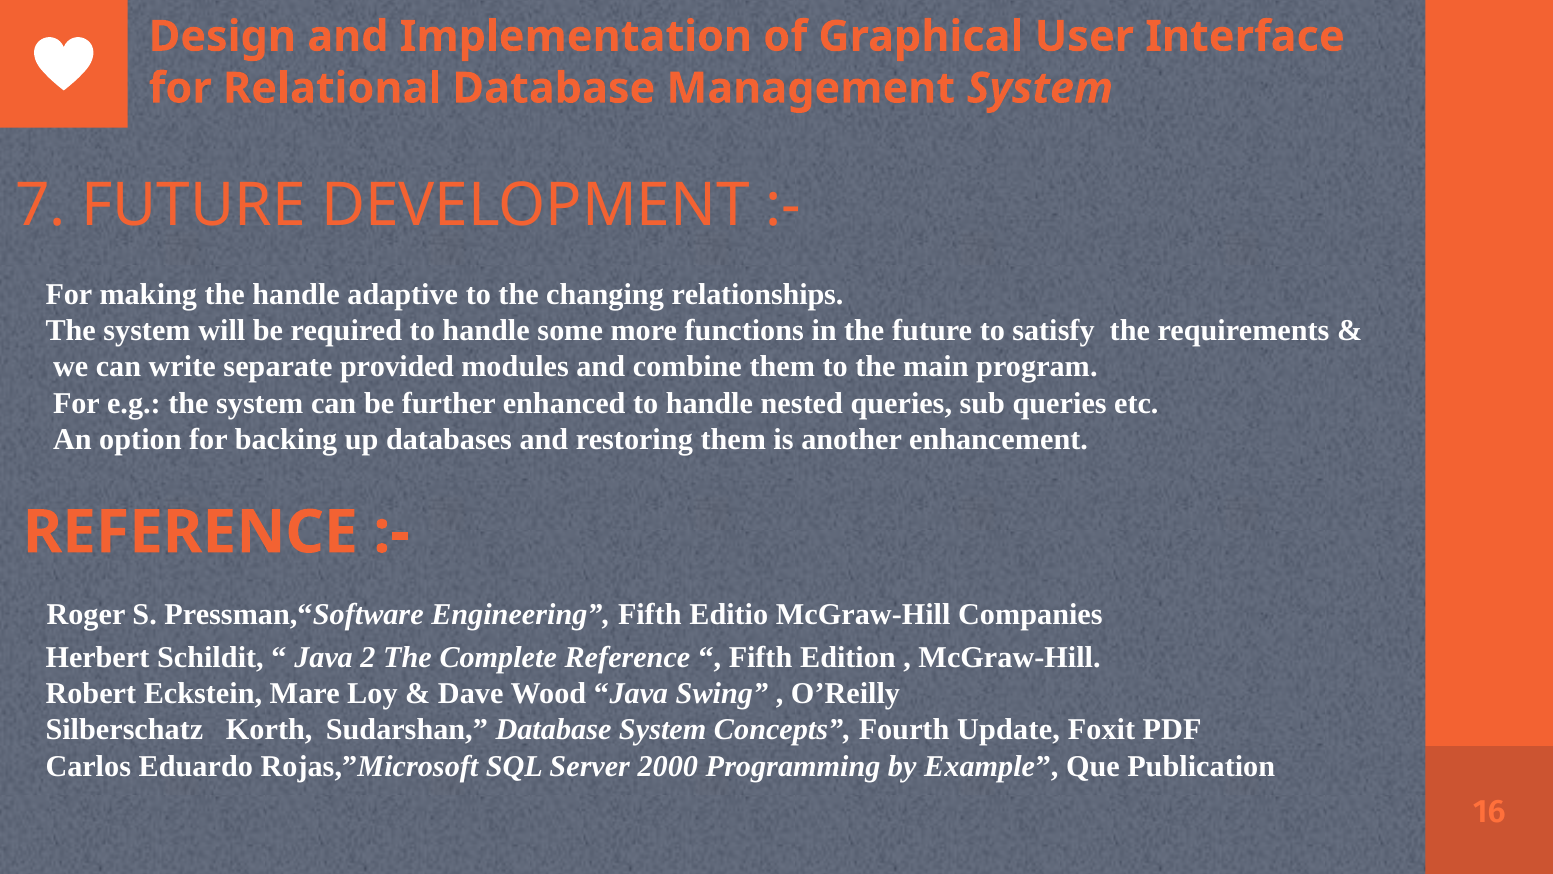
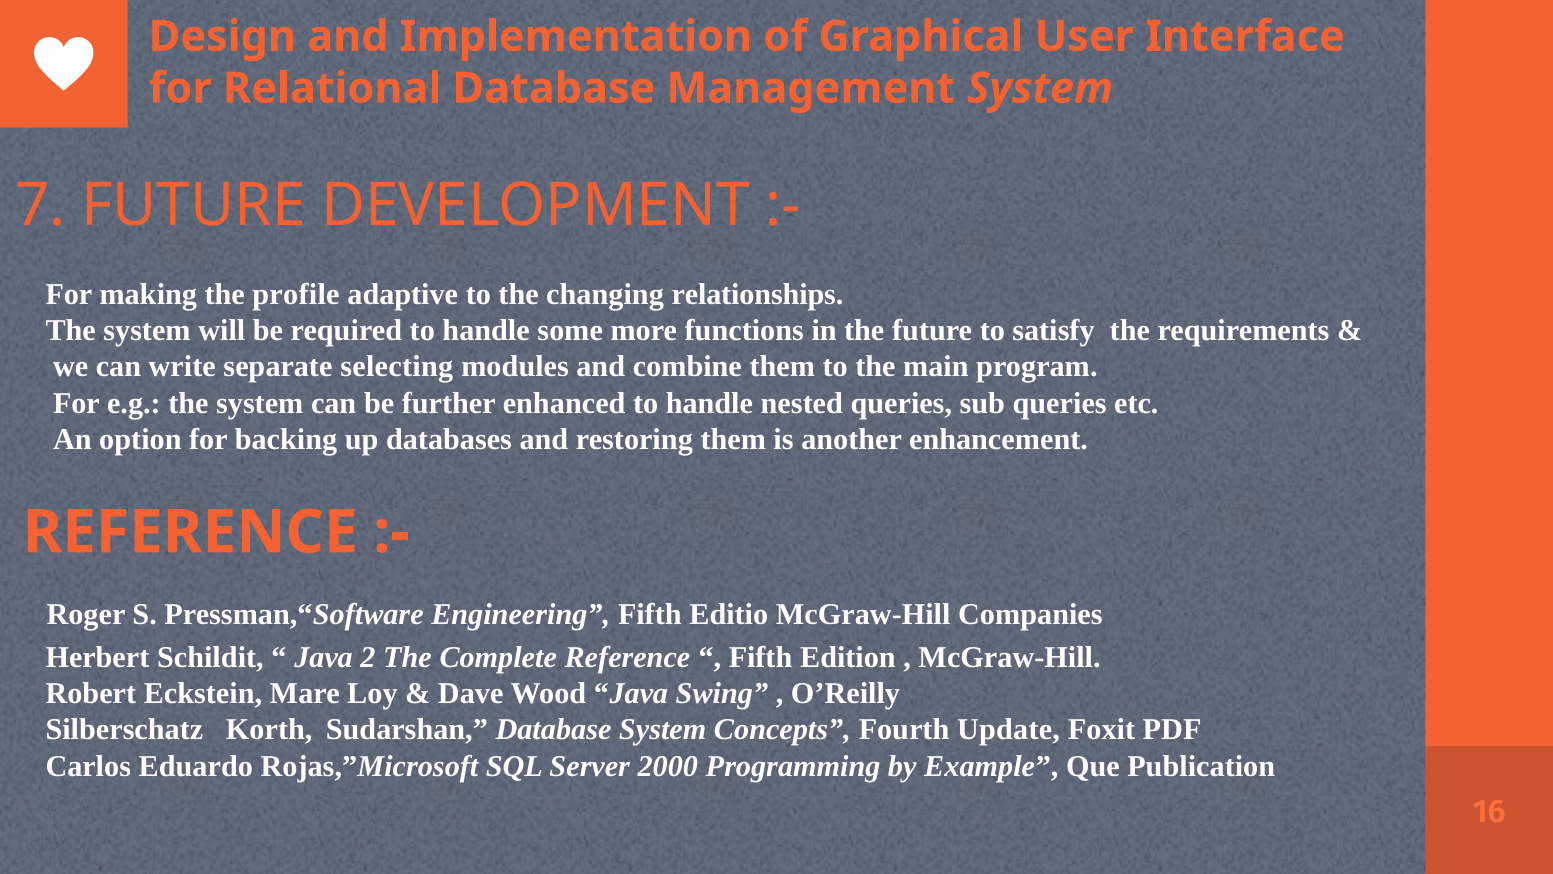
the handle: handle -> profile (296, 294)
provided: provided -> selecting (397, 367)
